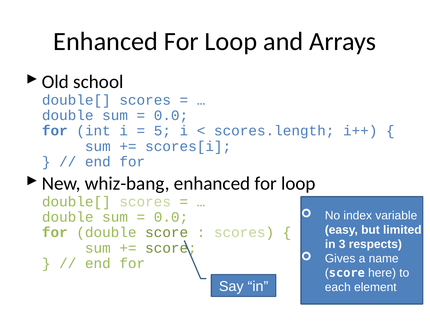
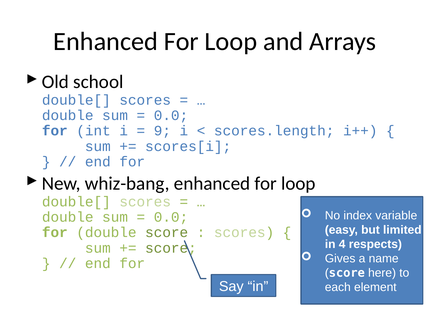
5: 5 -> 9 (162, 131)
3: 3 -> 4 (342, 244)
